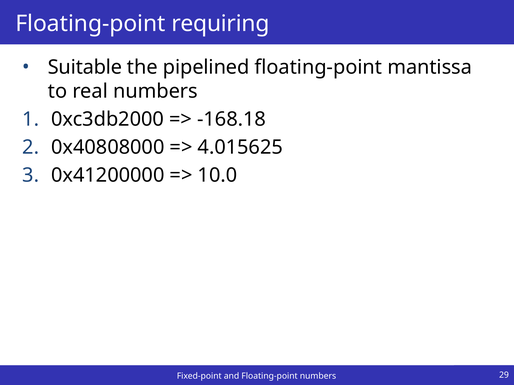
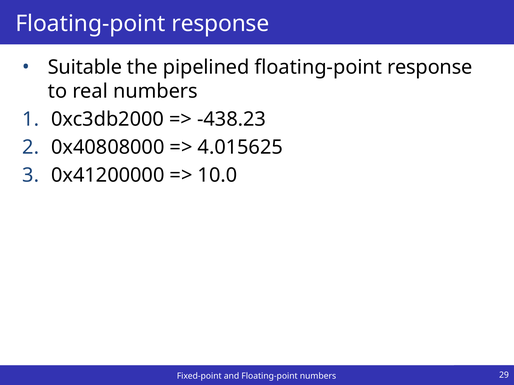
requiring: requiring -> response (220, 24)
mantissa: mantissa -> response (430, 67)
-168.18: -168.18 -> -438.23 (232, 119)
